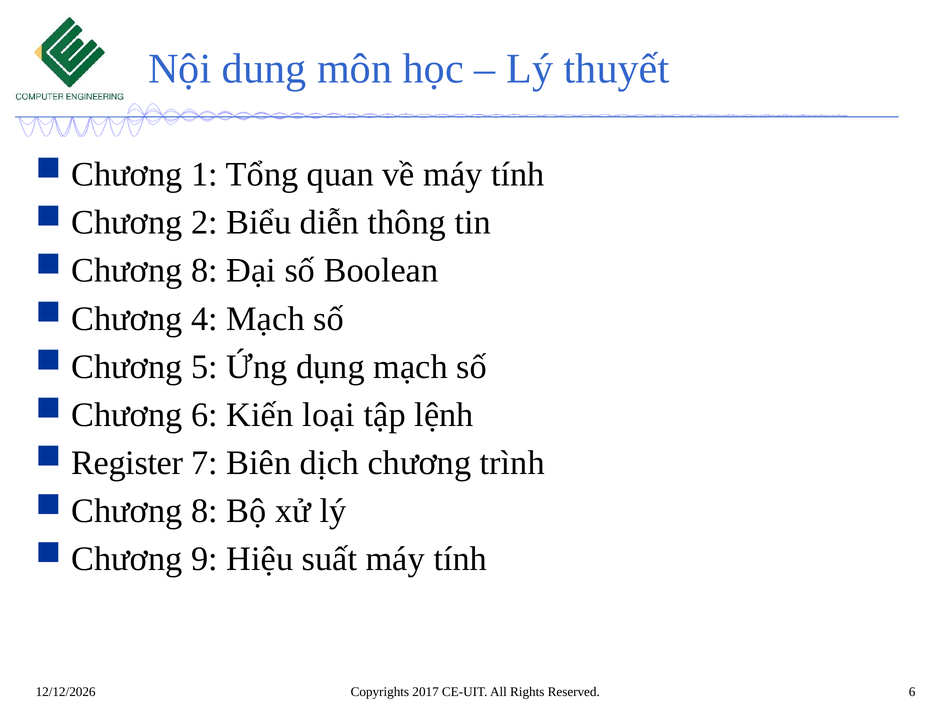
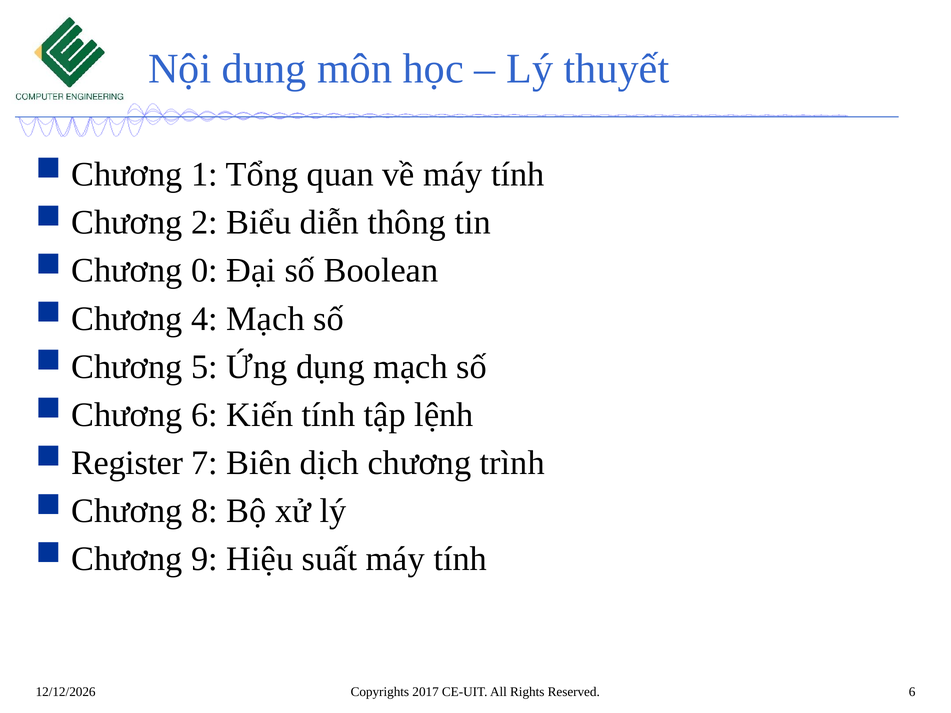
8: 8 -> 0 (204, 271)
Kiến loại: loại -> tính (329, 415)
